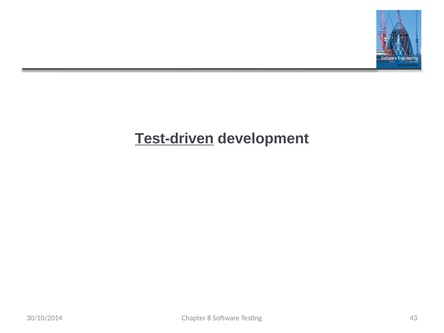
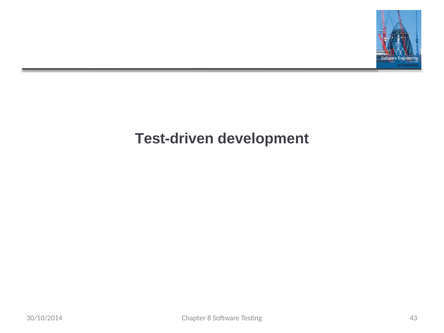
Test-driven underline: present -> none (174, 139)
